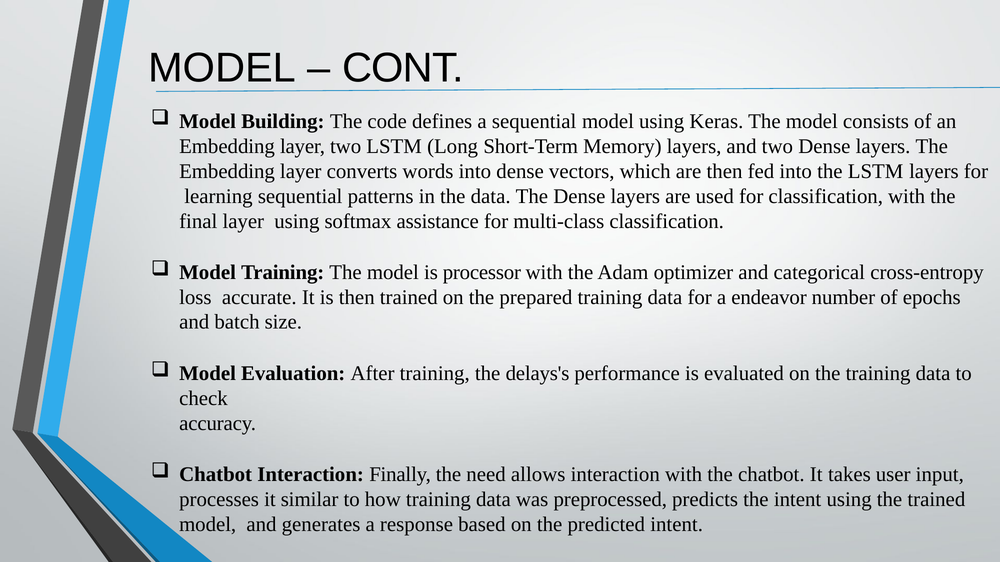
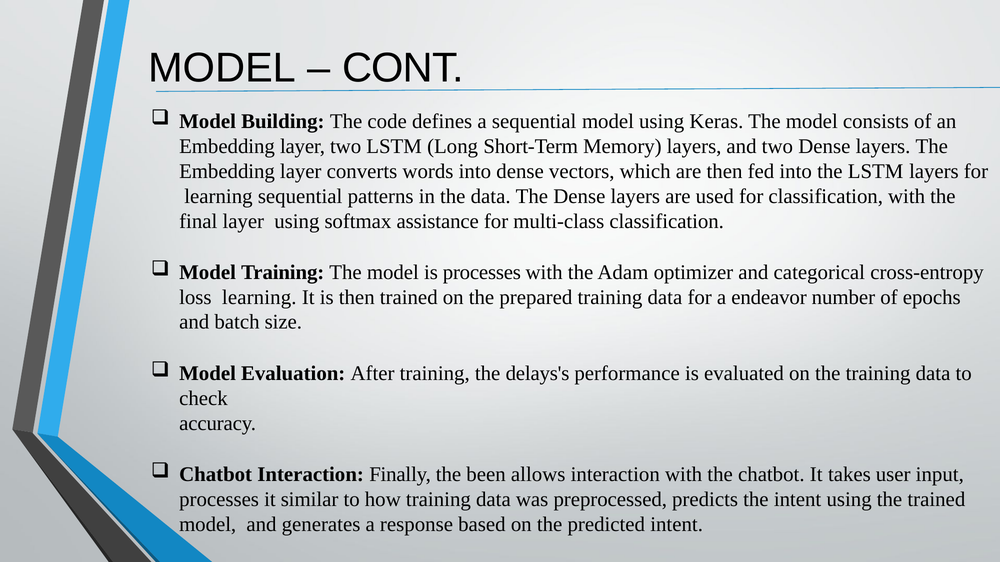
is processor: processor -> processes (482, 272)
loss accurate: accurate -> learning (259, 297)
need: need -> been (486, 475)
